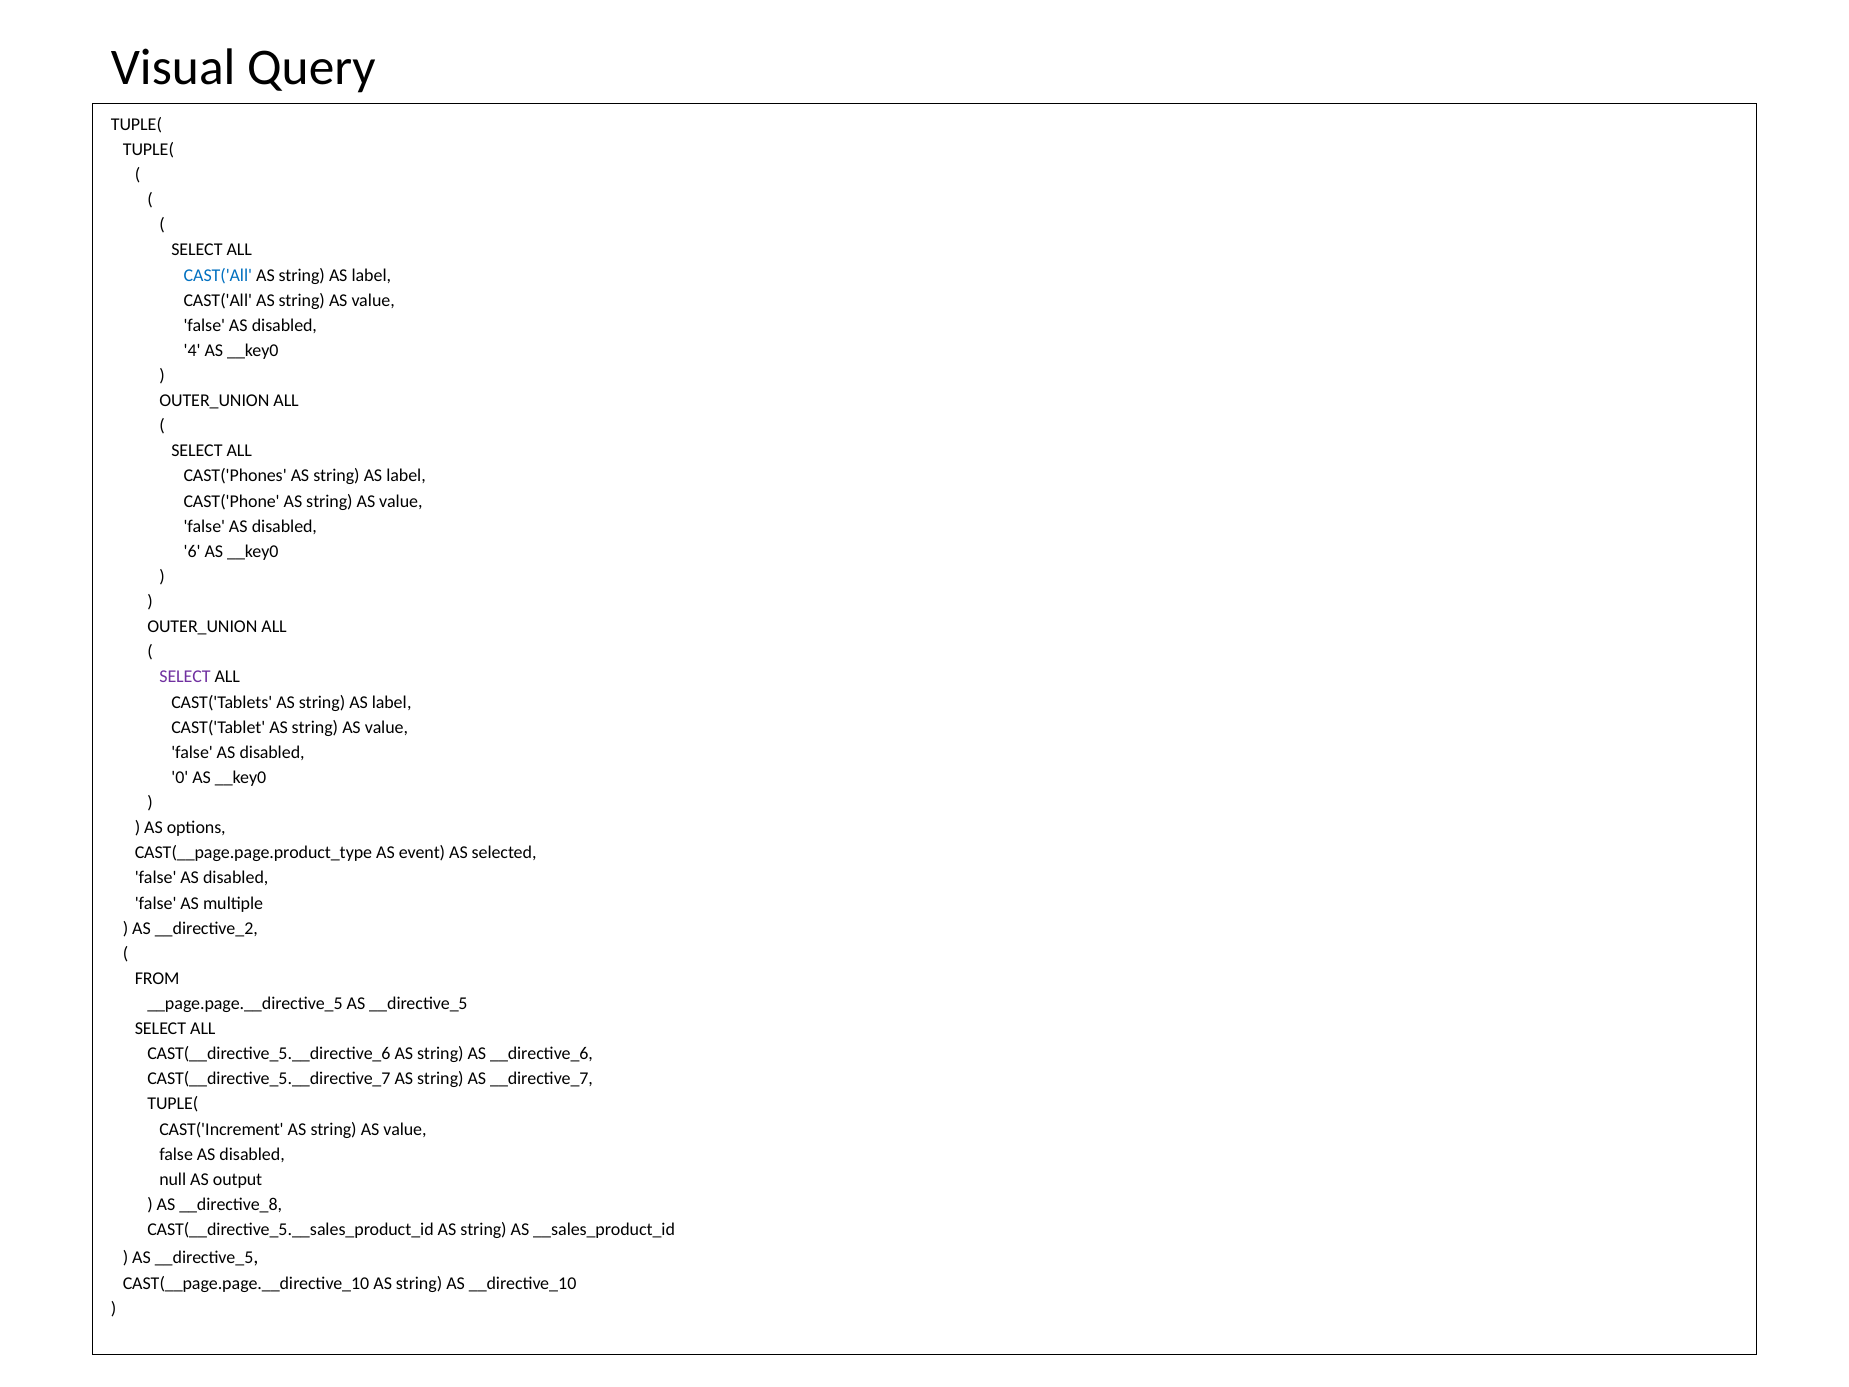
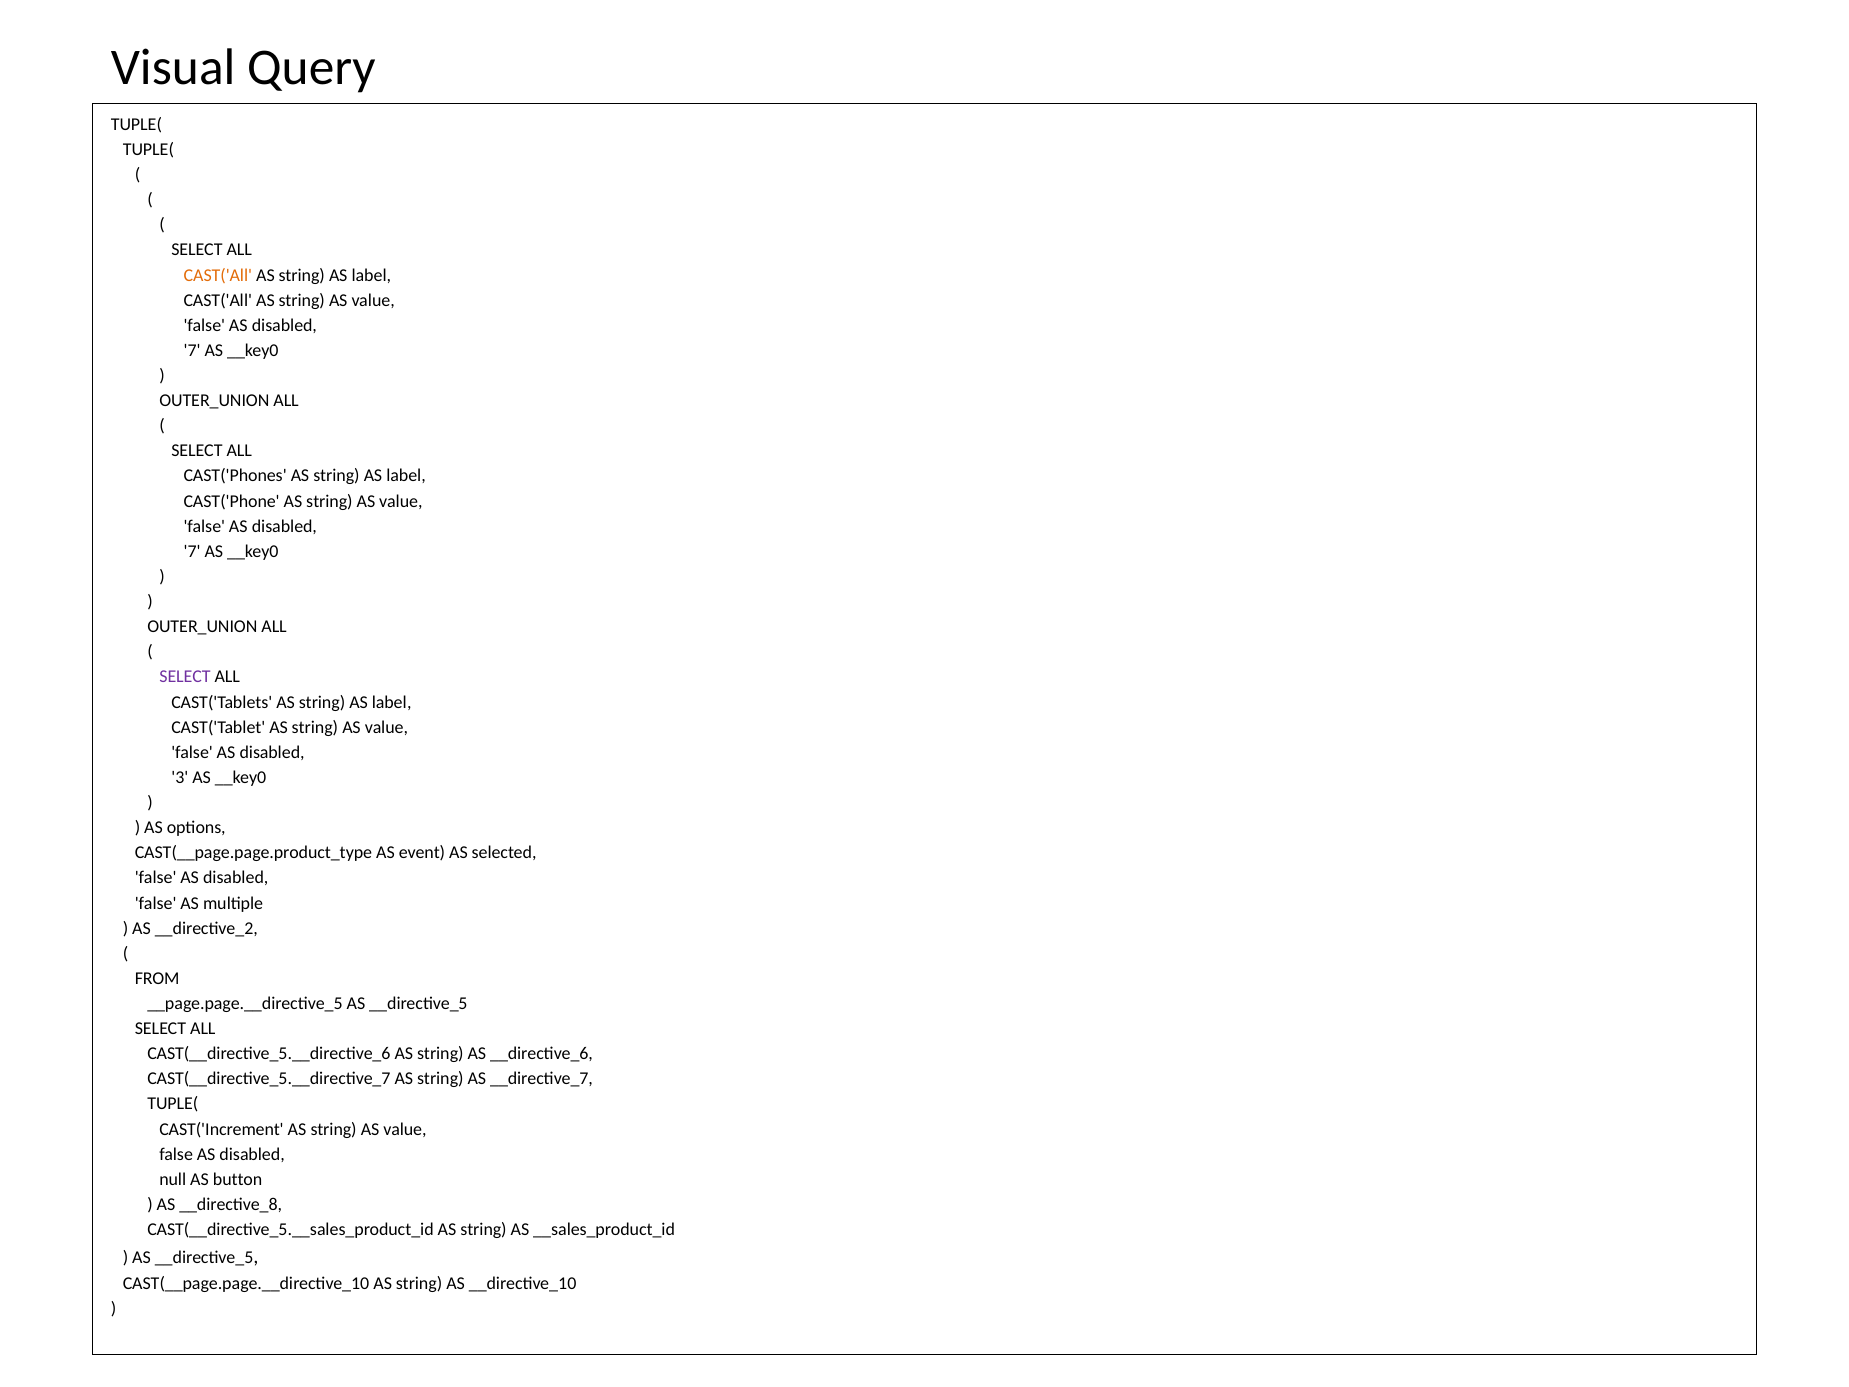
CAST('All colour: blue -> orange (218, 275)
4: 4 -> 7 (192, 350)
6: 6 -> 7 (192, 551)
0: 0 -> 3 (180, 777)
output: output -> button (238, 1179)
